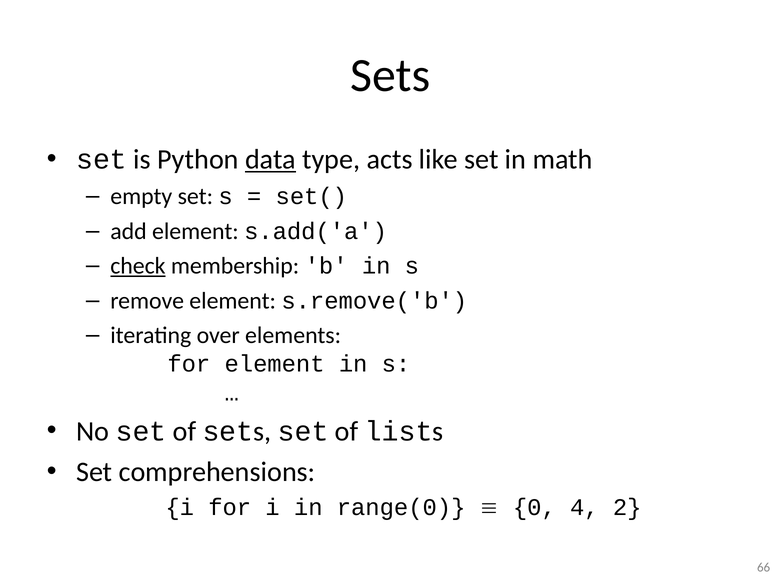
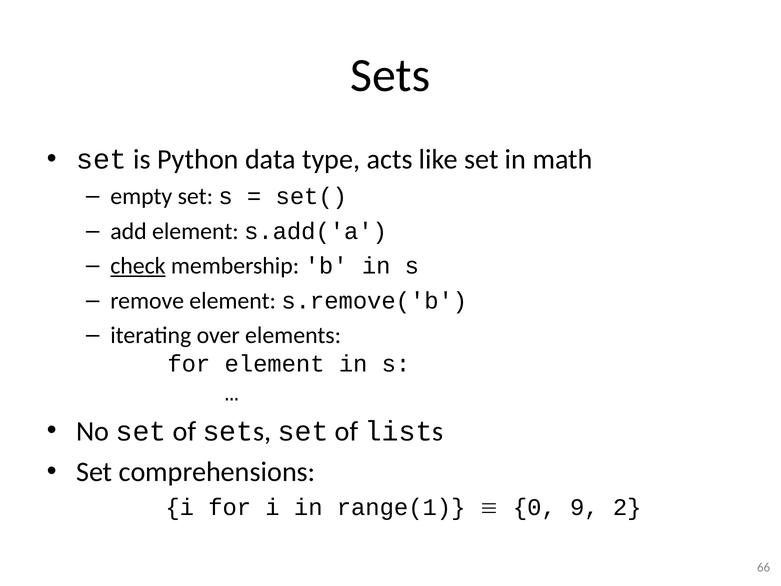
data underline: present -> none (271, 159)
range(0: range(0 -> range(1 (401, 507)
4: 4 -> 9 (584, 507)
